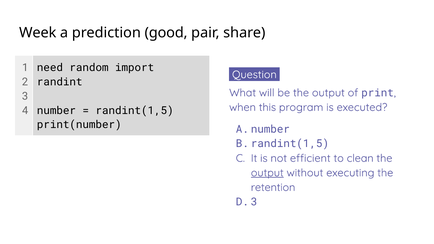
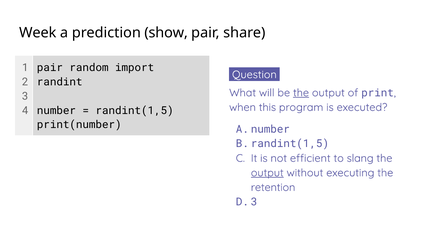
good: good -> show (166, 33)
need: need -> pair (50, 68)
the underline: none -> present (301, 93)
clean: clean -> slang (360, 158)
